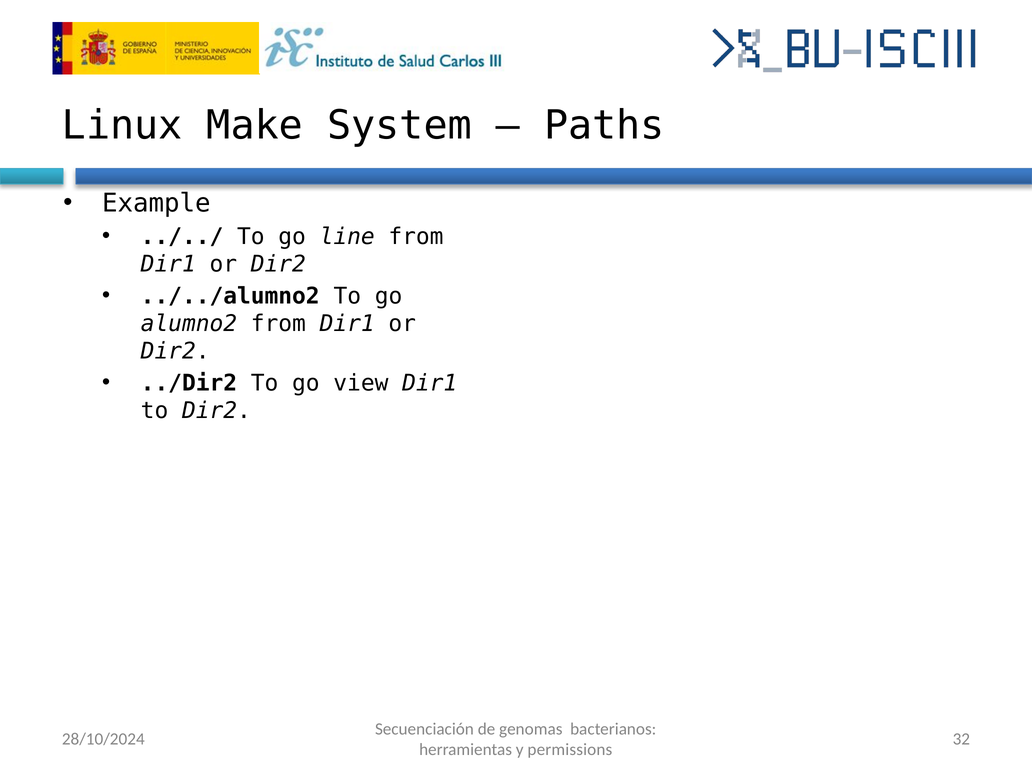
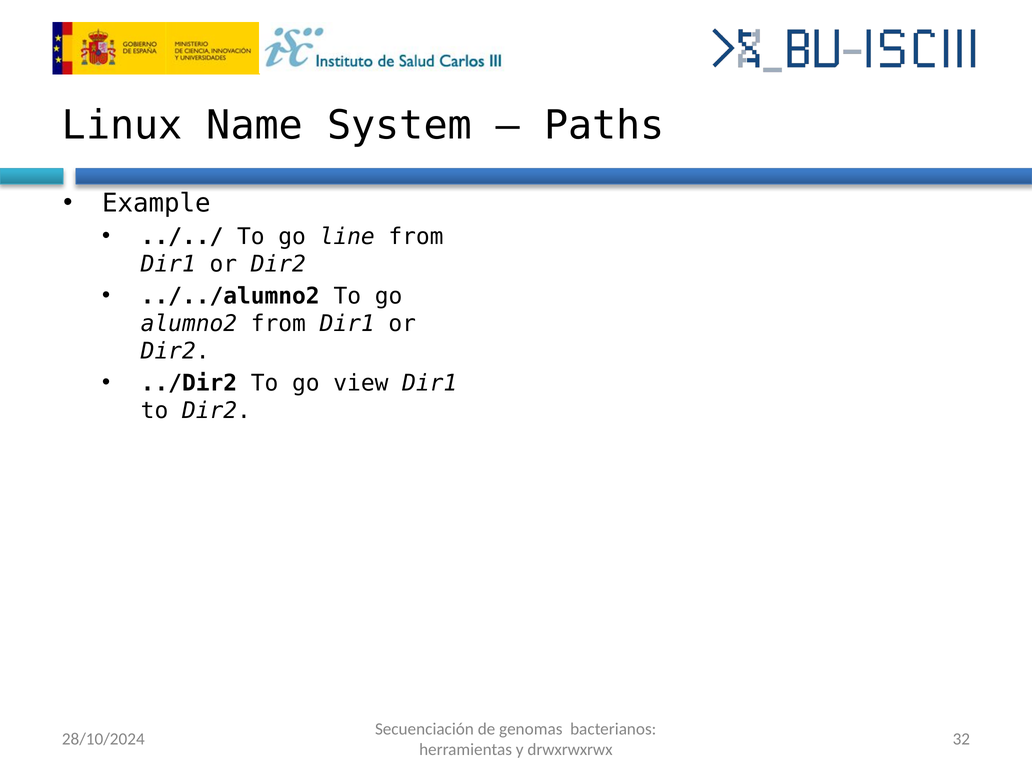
Make: Make -> Name (255, 126)
permissions: permissions -> drwxrwxrwx (570, 749)
